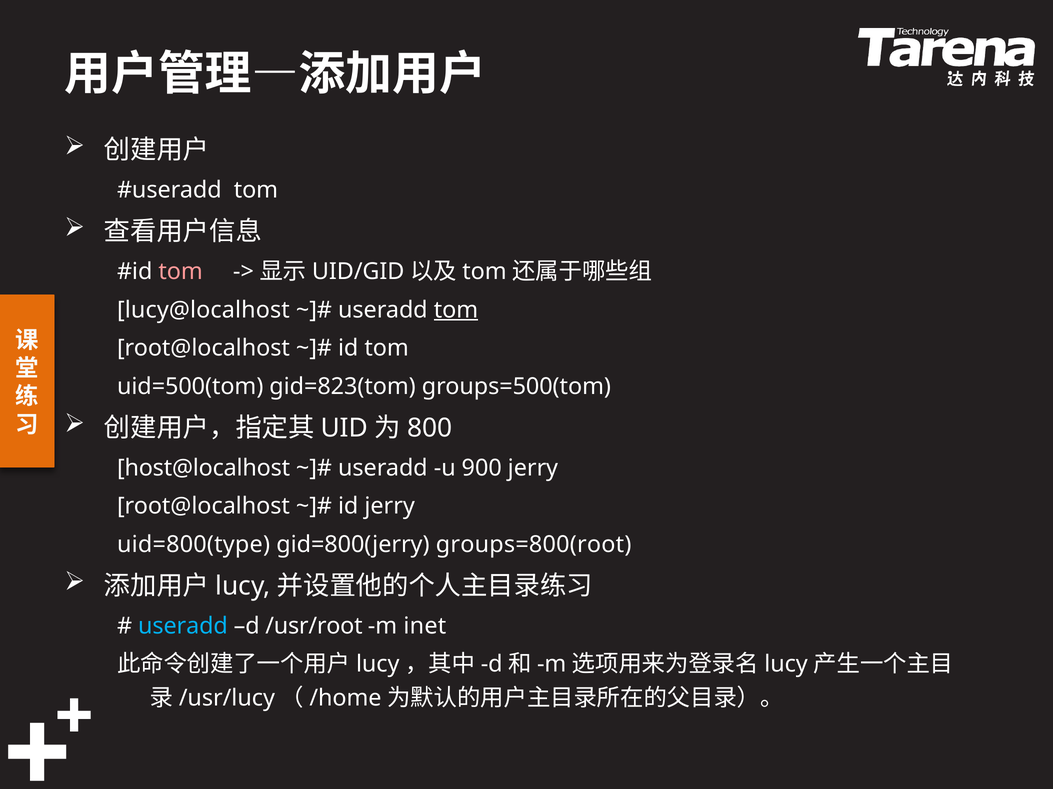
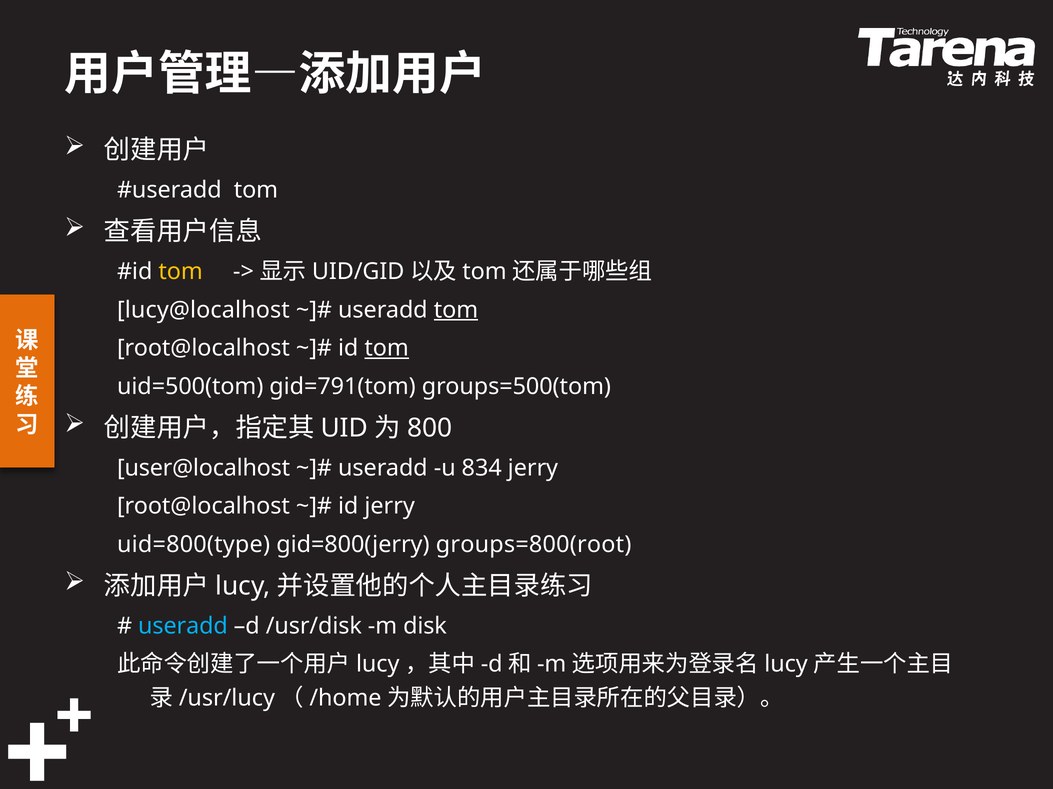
tom colour: pink -> yellow (181, 272)
tom underline: none -> present (387, 349)
gid=823(tom: gid=823(tom -> gid=791(tom (343, 387)
host@localhost: host@localhost -> user@localhost (204, 468)
900: 900 -> 834 (482, 468)
/usr/root: /usr/root -> /usr/disk (314, 627)
inet: inet -> disk (425, 627)
